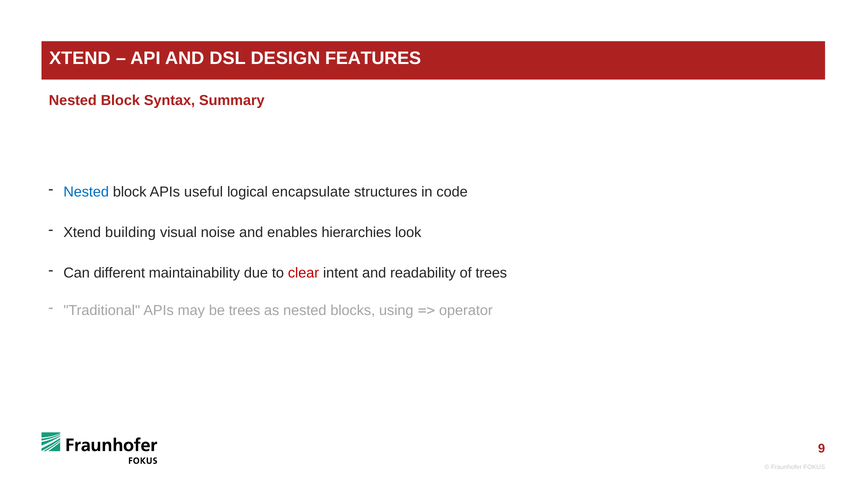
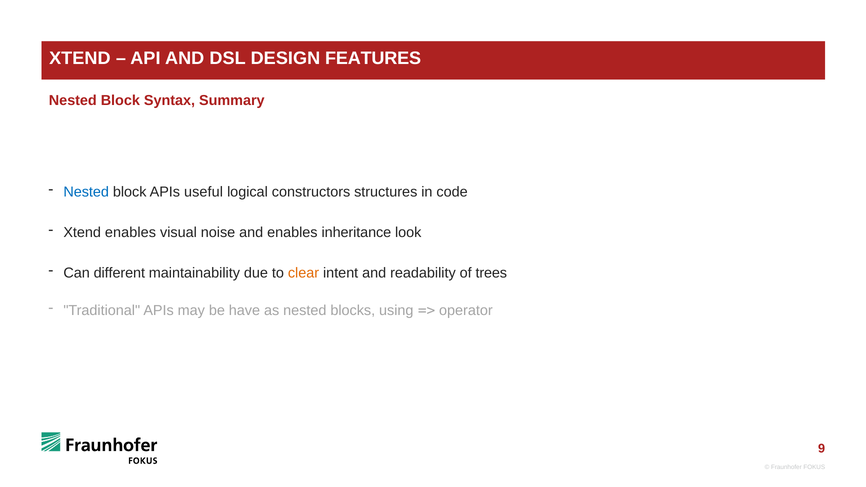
encapsulate: encapsulate -> constructors (311, 192)
Xtend building: building -> enables (130, 233)
hierarchies: hierarchies -> inheritance (356, 233)
clear colour: red -> orange (303, 273)
be trees: trees -> have (244, 310)
